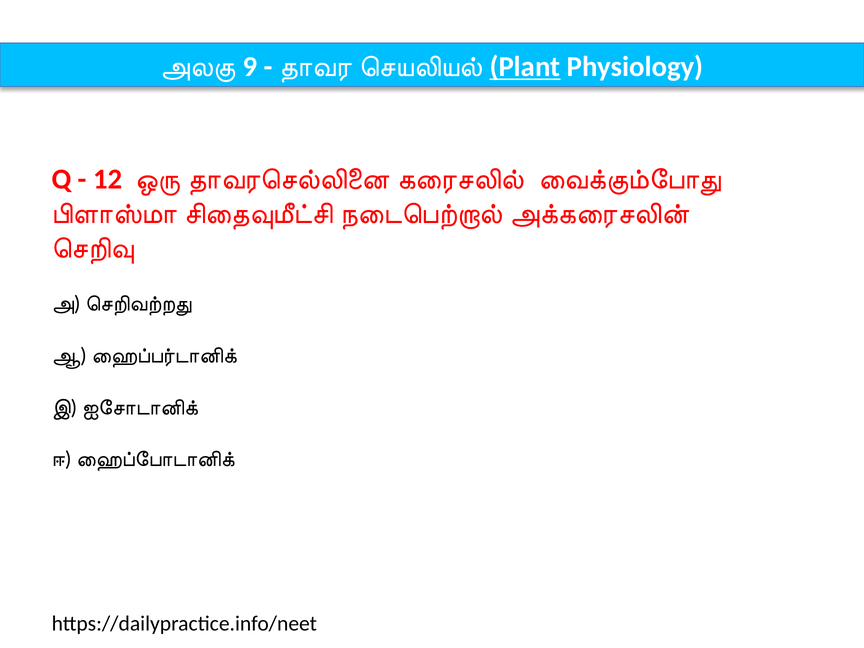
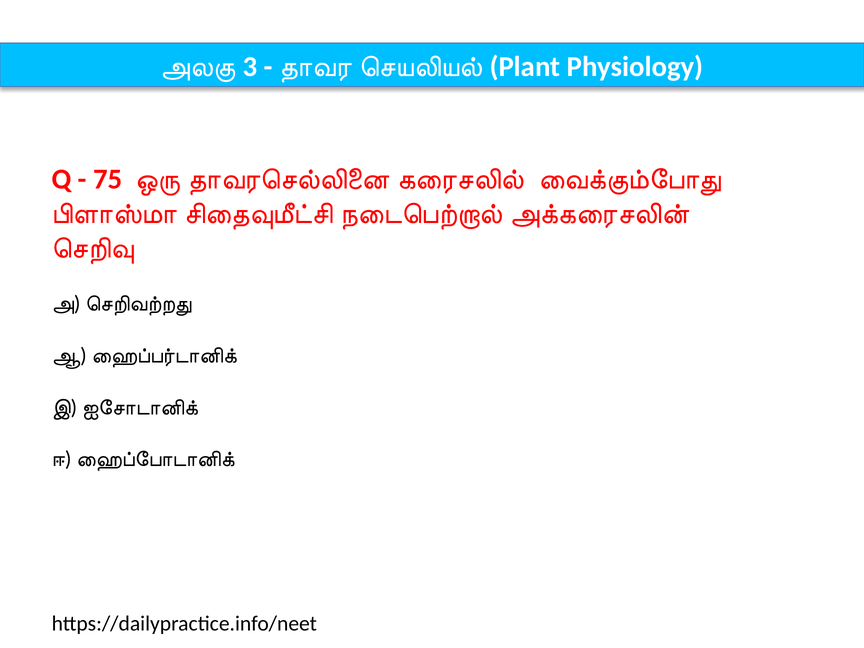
9: 9 -> 3 (250, 67)
Plant underline: present -> none (525, 67)
12: 12 -> 75 (108, 179)
